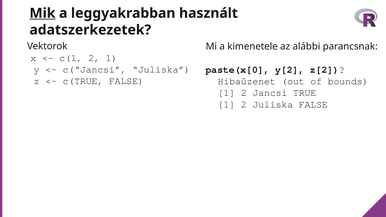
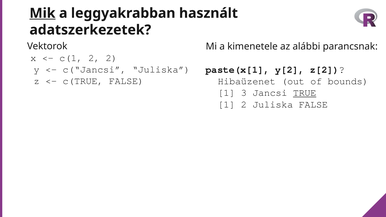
2 1: 1 -> 2 (111, 58)
paste(x[0: paste(x[0 -> paste(x[1 (238, 70)
2: 2 -> 3 (244, 93)
TRUE underline: none -> present (305, 93)
